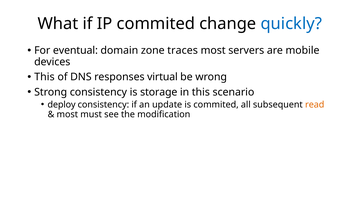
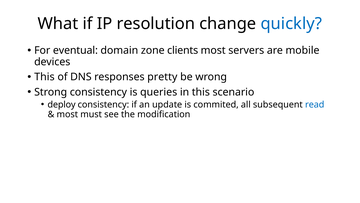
IP commited: commited -> resolution (156, 24)
traces: traces -> clients (183, 50)
virtual: virtual -> pretty (162, 77)
storage: storage -> queries (159, 92)
read colour: orange -> blue (315, 104)
